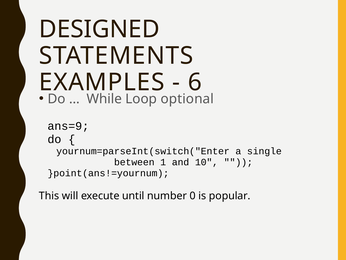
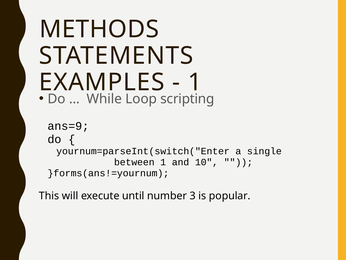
DESIGNED: DESIGNED -> METHODS (99, 29)
6: 6 -> 1 (195, 82)
optional: optional -> scripting (187, 99)
}point(ans!=yournum: }point(ans!=yournum -> }forms(ans!=yournum (108, 173)
0: 0 -> 3 (193, 195)
